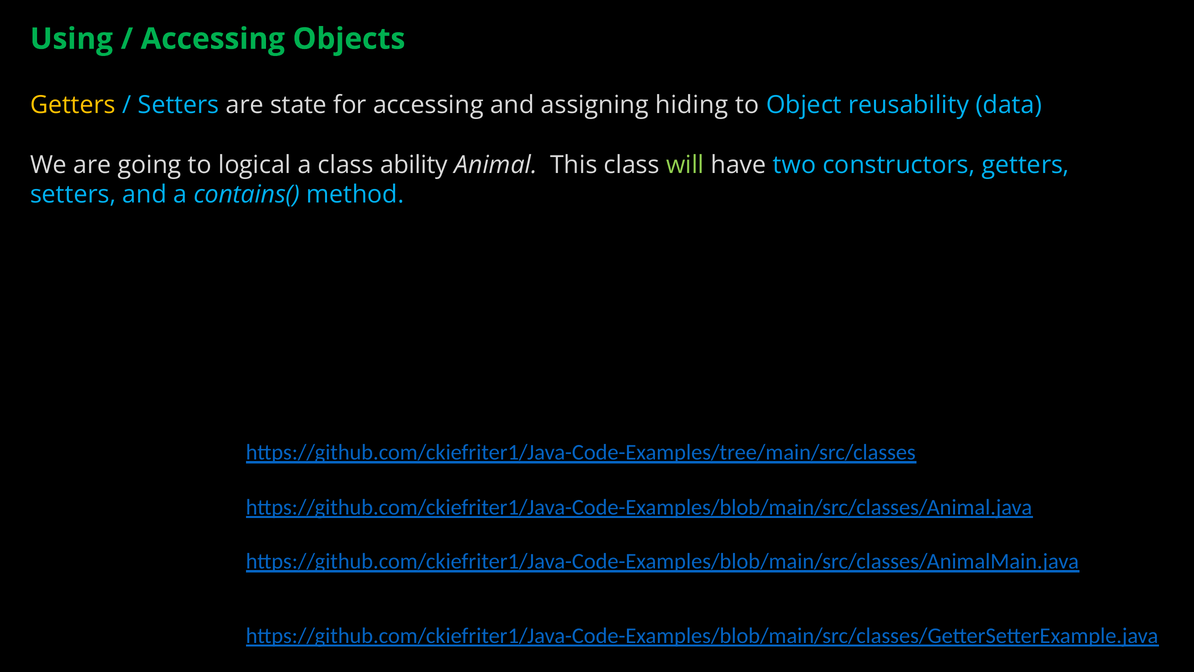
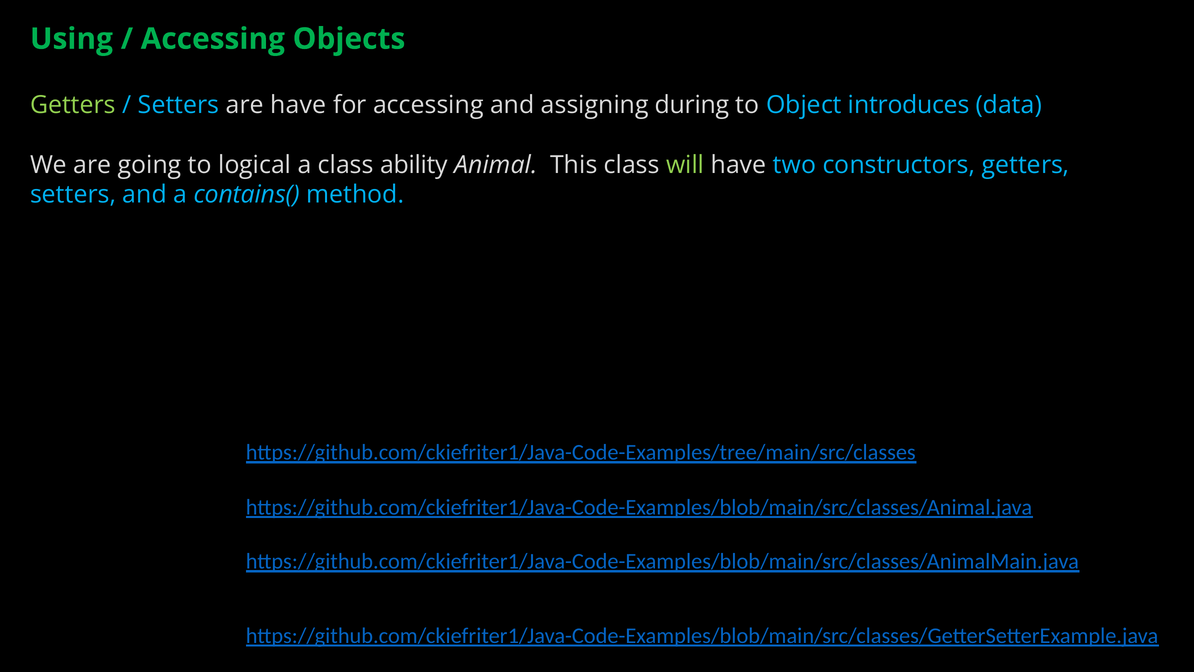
Getters colour: yellow -> light green (73, 105)
are state: state -> have (298, 105)
hiding: hiding -> during (692, 105)
reusability: reusability -> introduces (909, 105)
